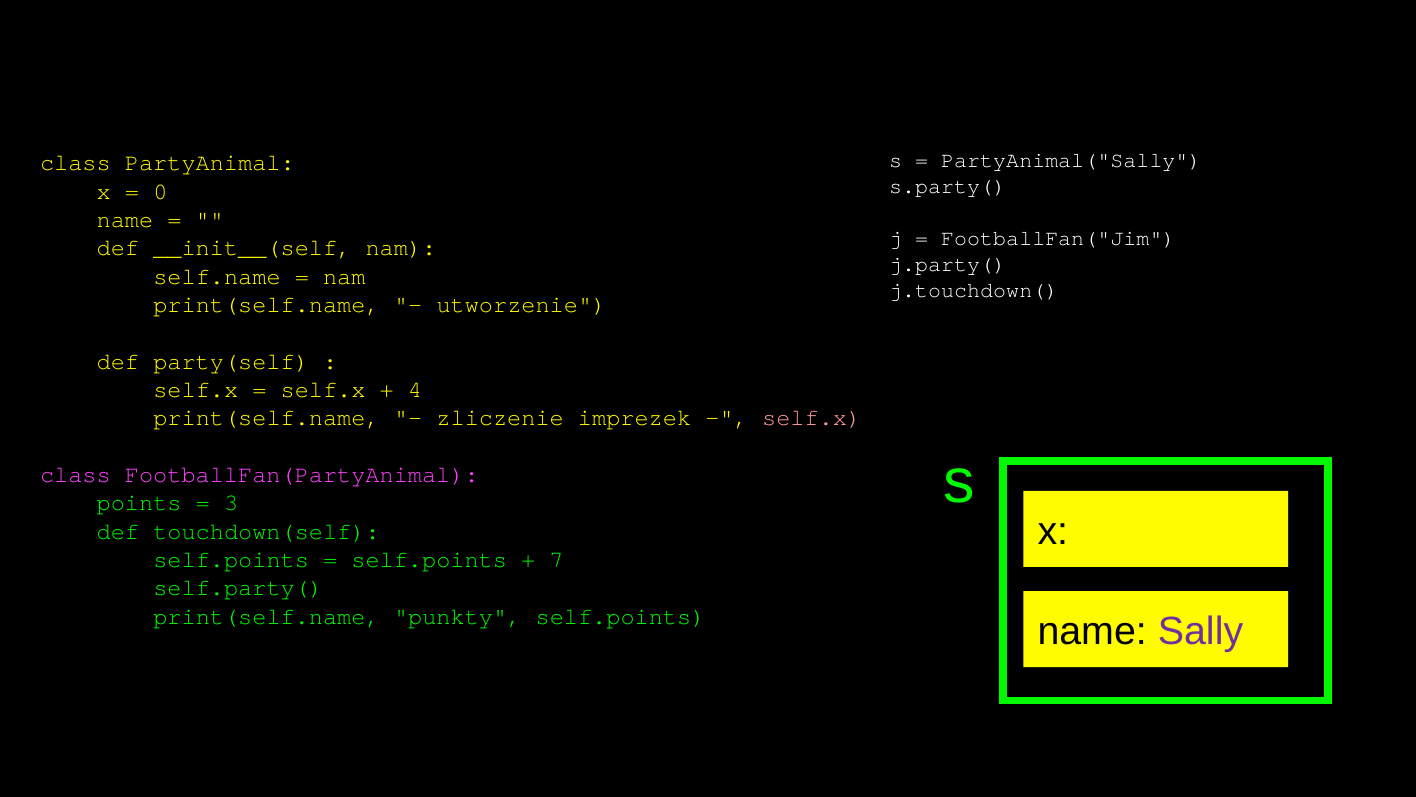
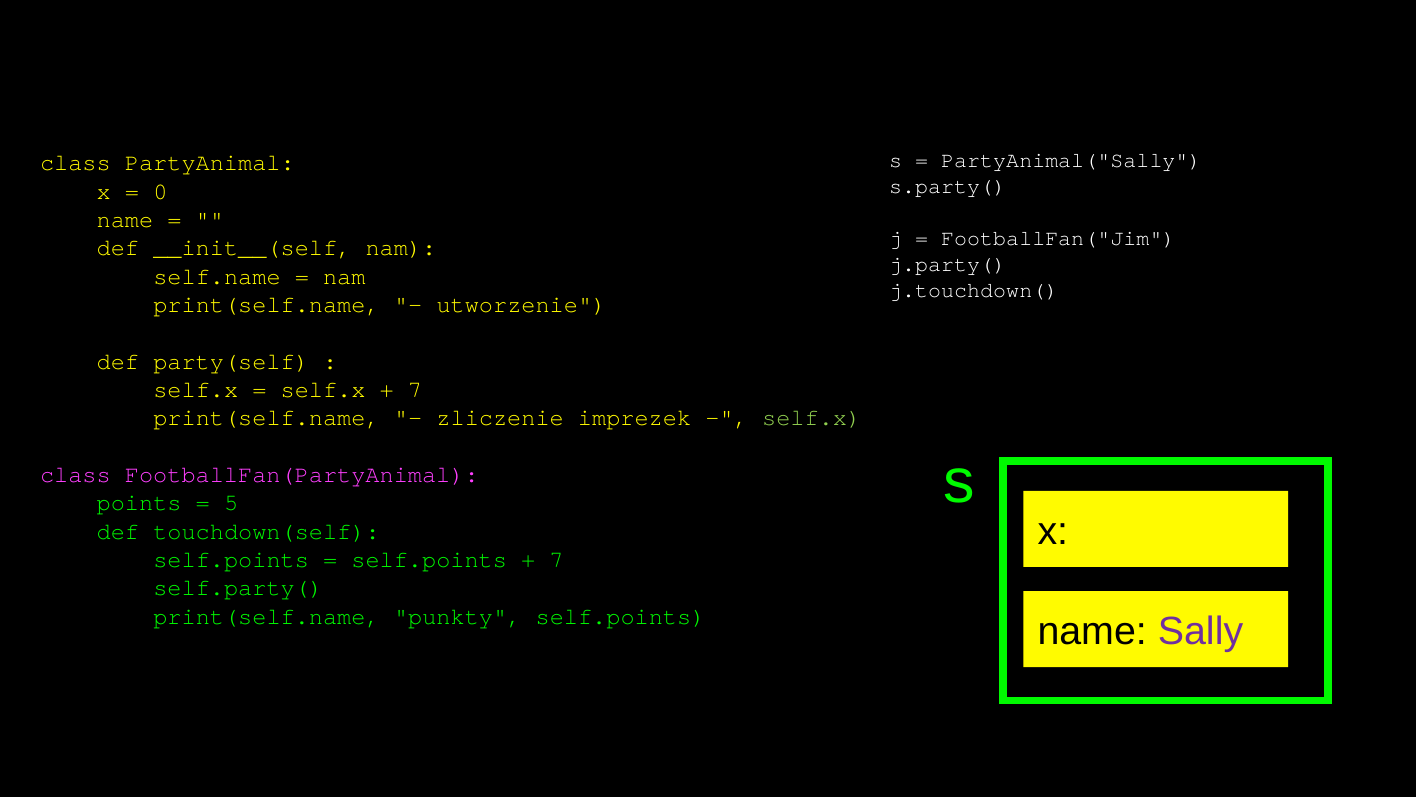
4: 4 -> 7 (415, 390)
self.x colour: pink -> light green (812, 418)
3: 3 -> 5 (231, 503)
